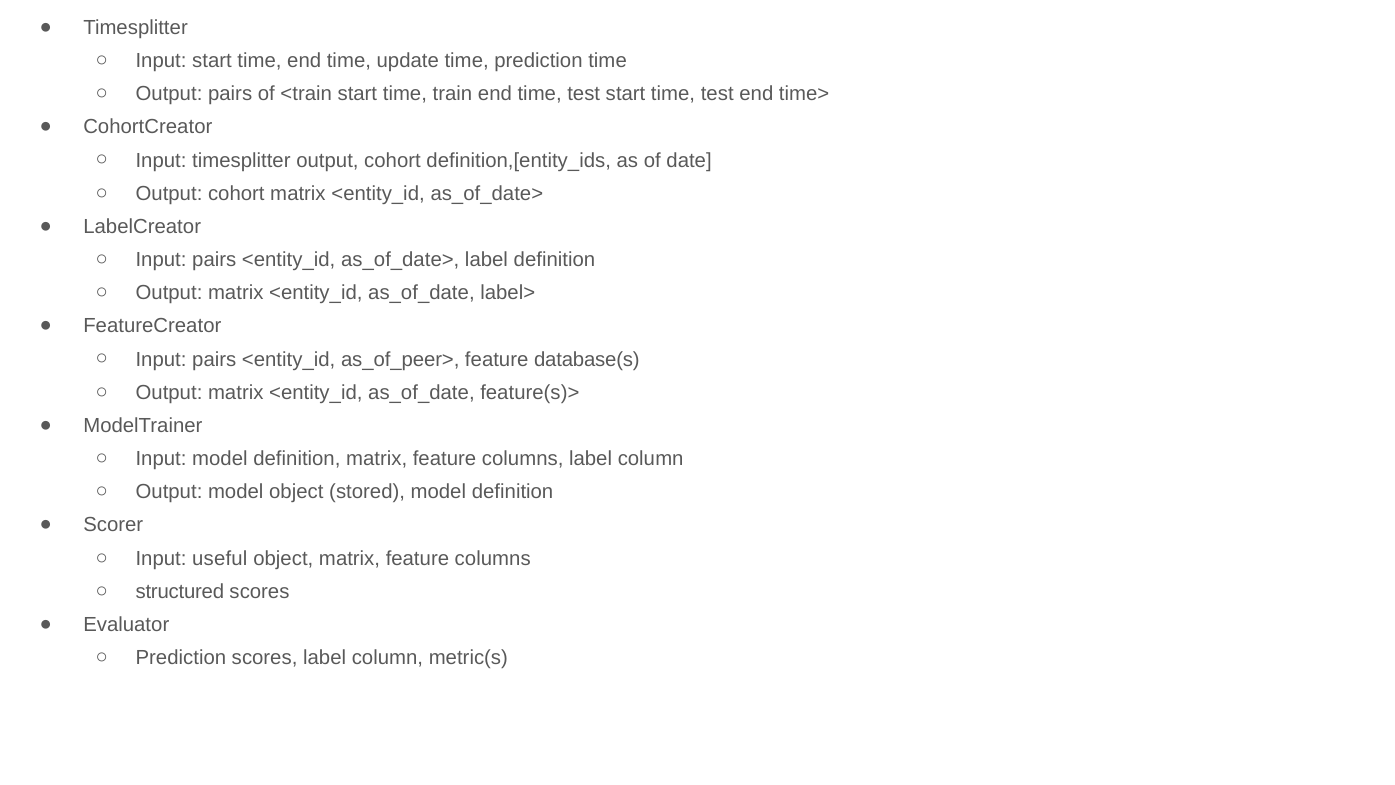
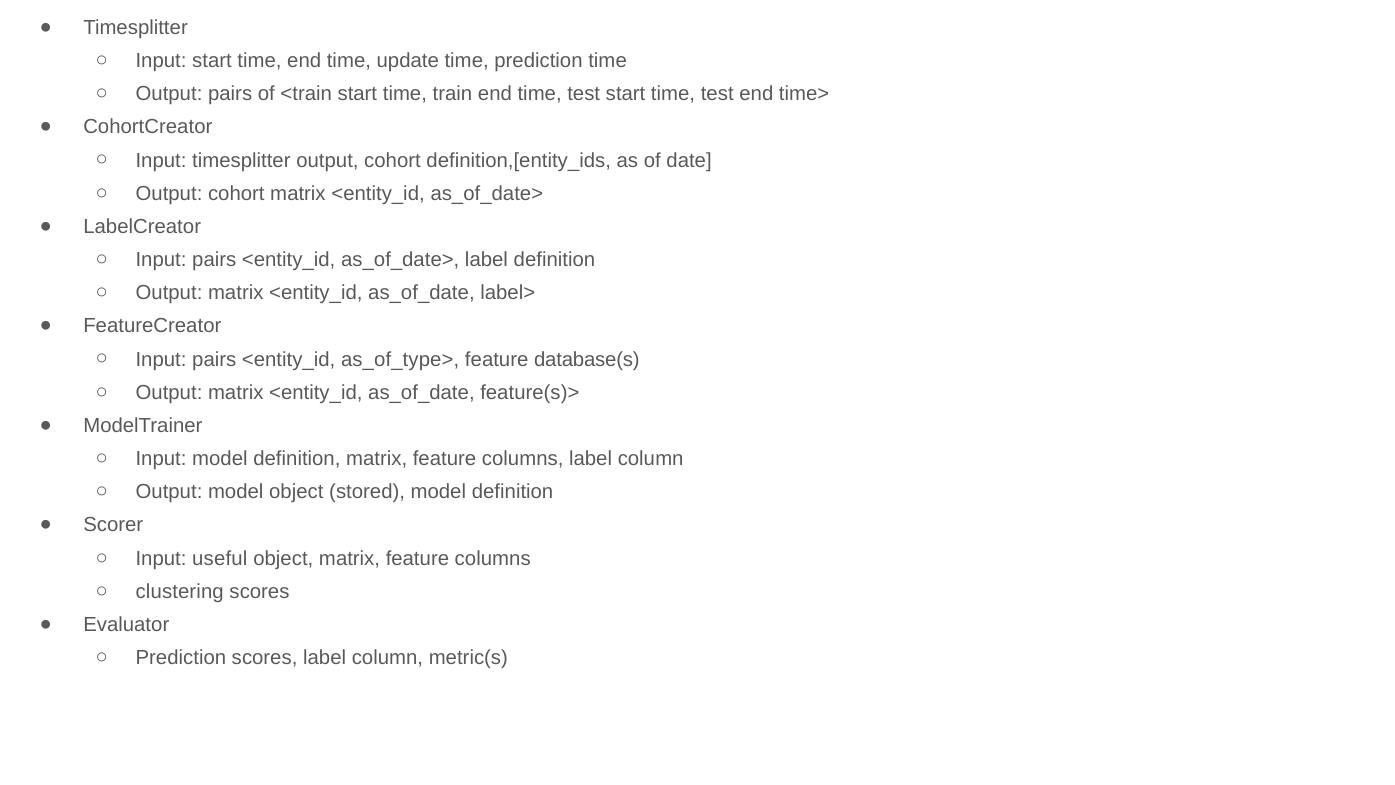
as_of_peer>: as_of_peer> -> as_of_type> (400, 359)
structured: structured -> clustering (180, 591)
